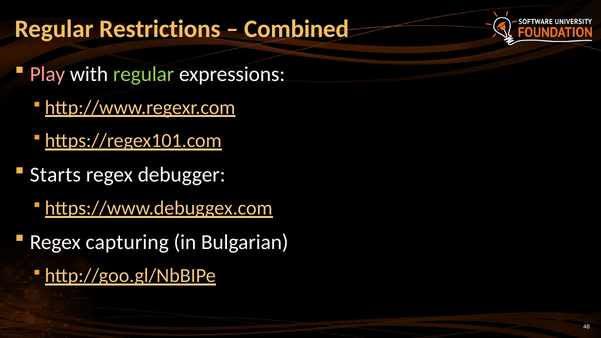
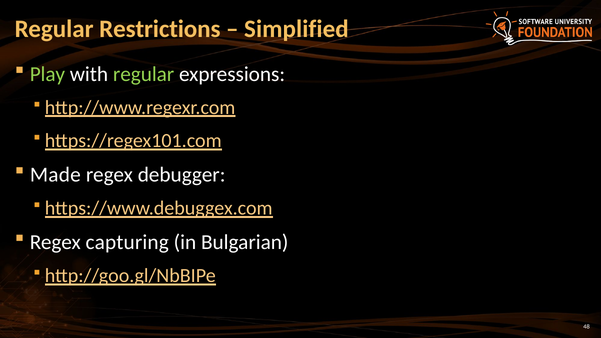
Combined: Combined -> Simplified (296, 29)
Play colour: pink -> light green (47, 74)
Starts: Starts -> Made (55, 175)
